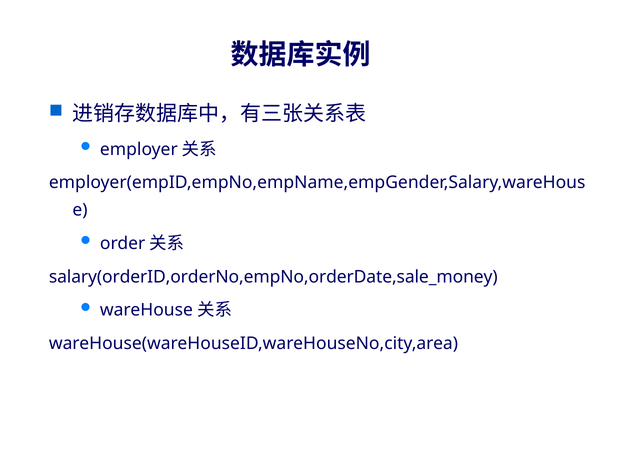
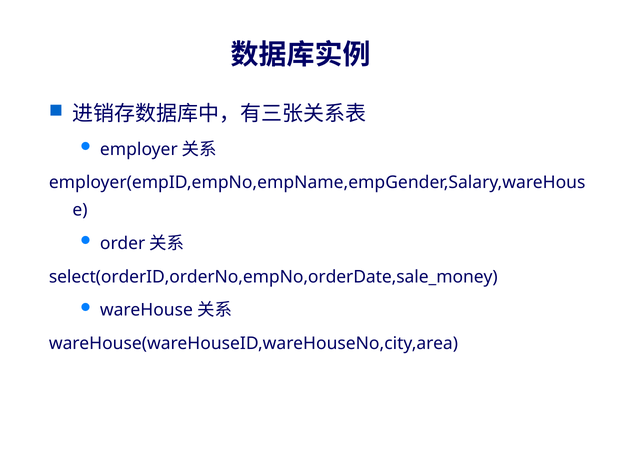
salary(orderID,orderNo,empNo,orderDate,sale_money: salary(orderID,orderNo,empNo,orderDate,sale_money -> select(orderID,orderNo,empNo,orderDate,sale_money (273, 277)
